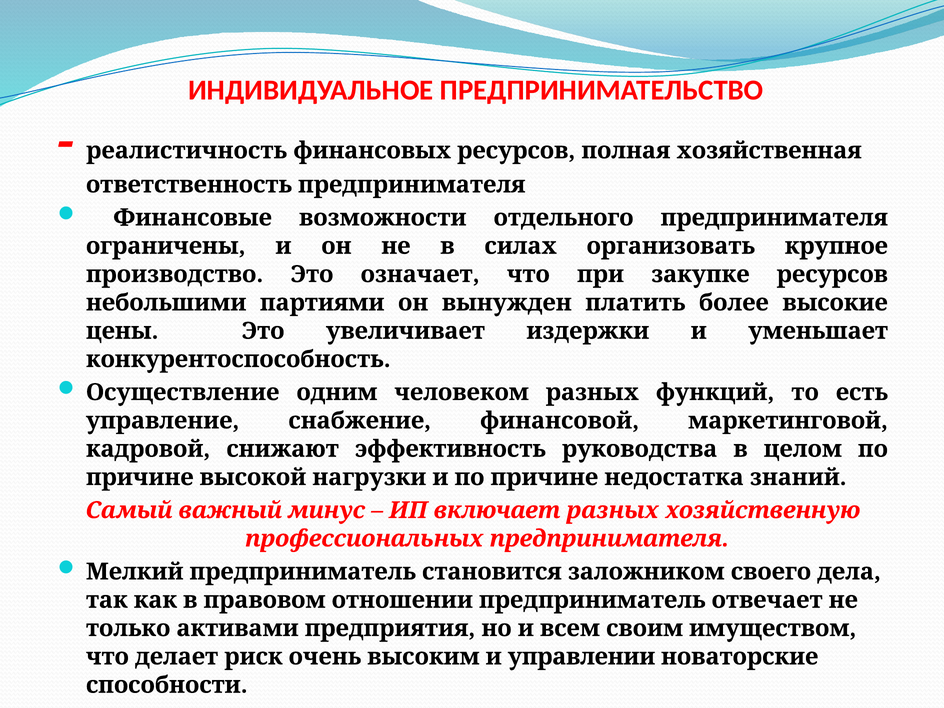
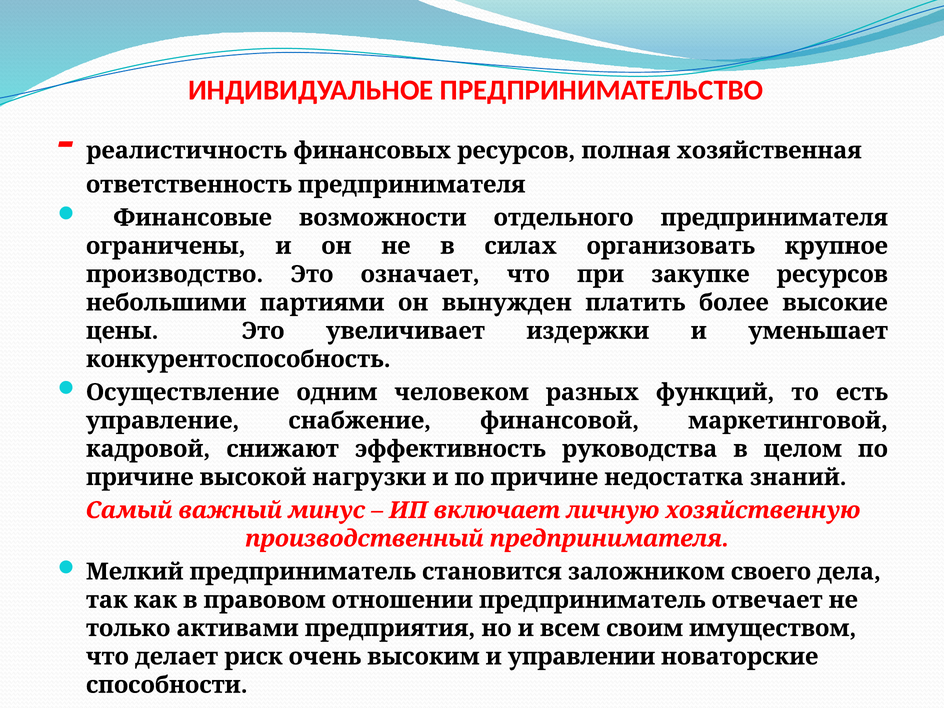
включает разных: разных -> личную (613, 510)
профессиональных: профессиональных -> производственный (364, 539)
